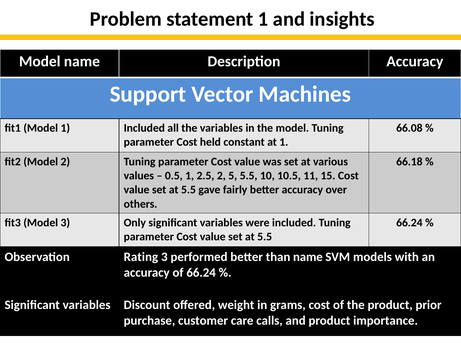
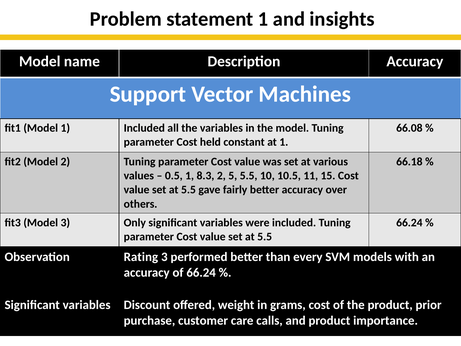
2.5: 2.5 -> 8.3 (206, 176)
than name: name -> every (308, 257)
